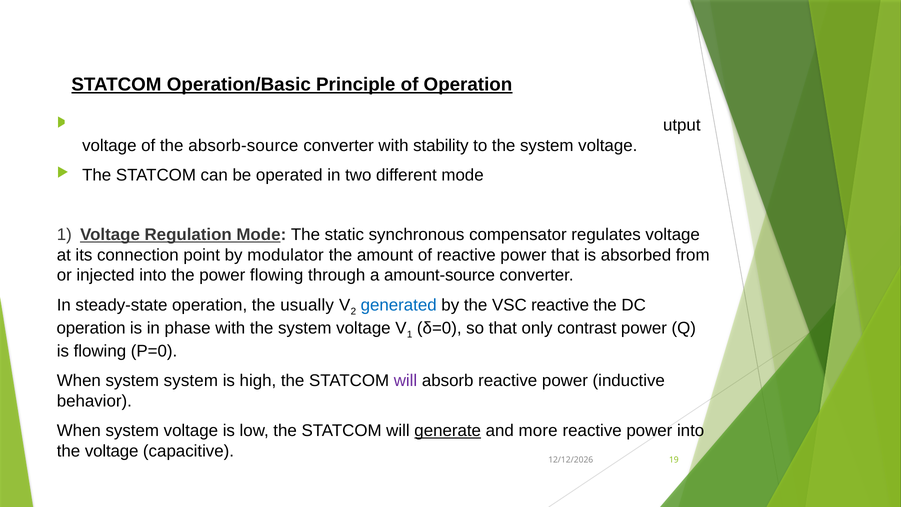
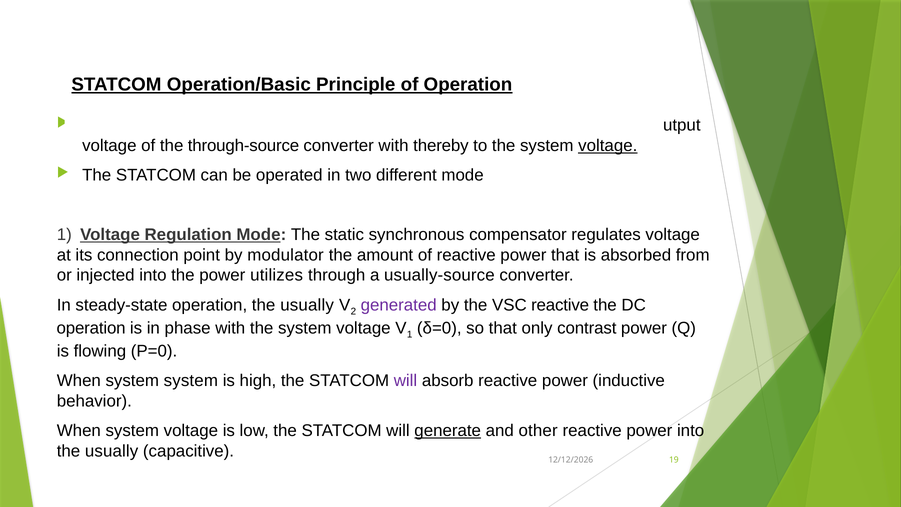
absorb-source: absorb-source -> through-source (244, 146)
stability: stability -> thereby (441, 146)
voltage underline: none -> present (608, 146)
power flowing: flowing -> utilizes (277, 275)
amount-source: amount-source -> usually-source (439, 275)
generated colour: blue -> purple (399, 305)
more: more -> other (538, 431)
voltage: voltage -> usually (112, 451)
